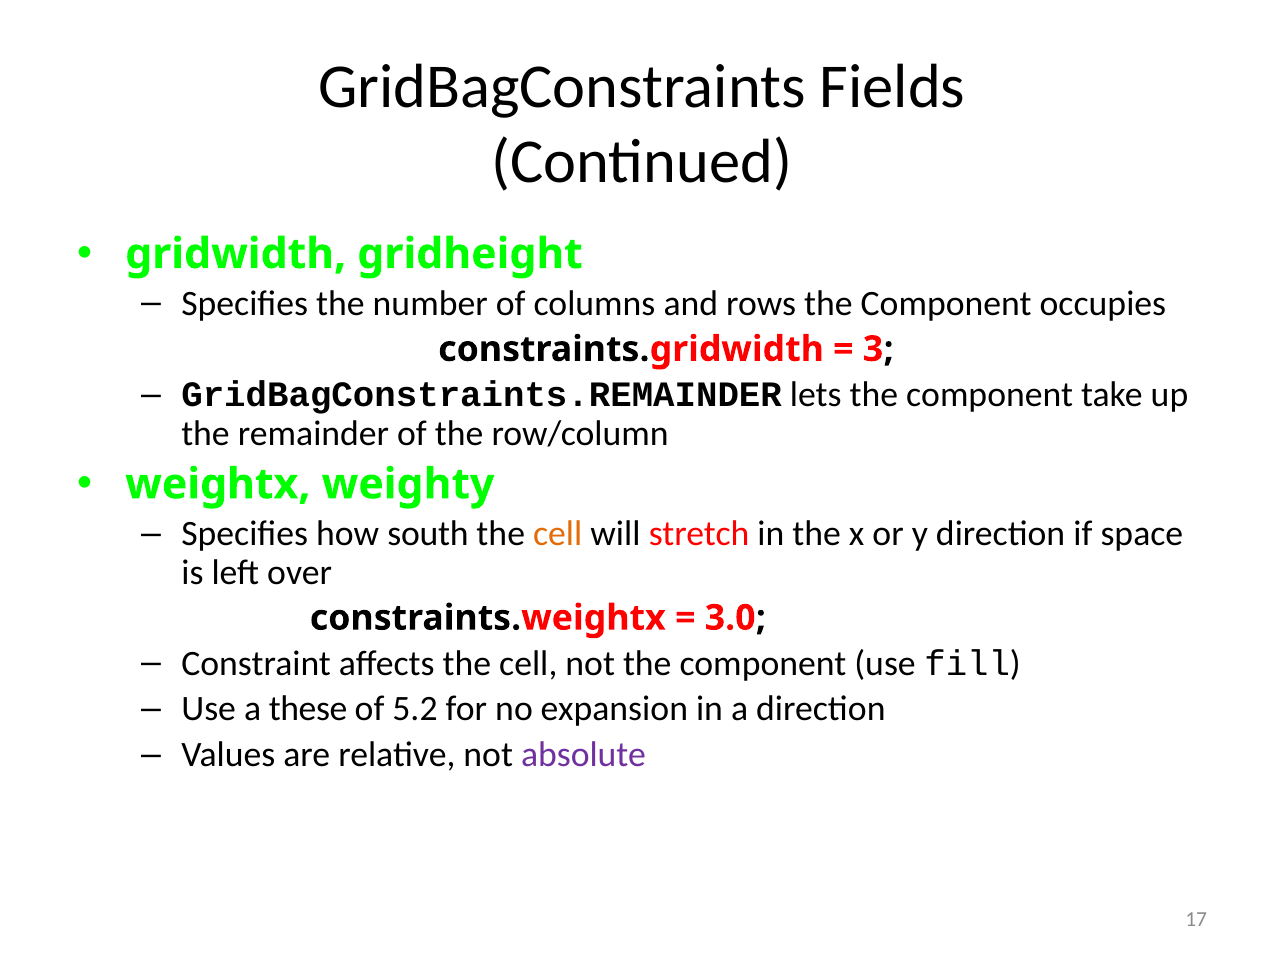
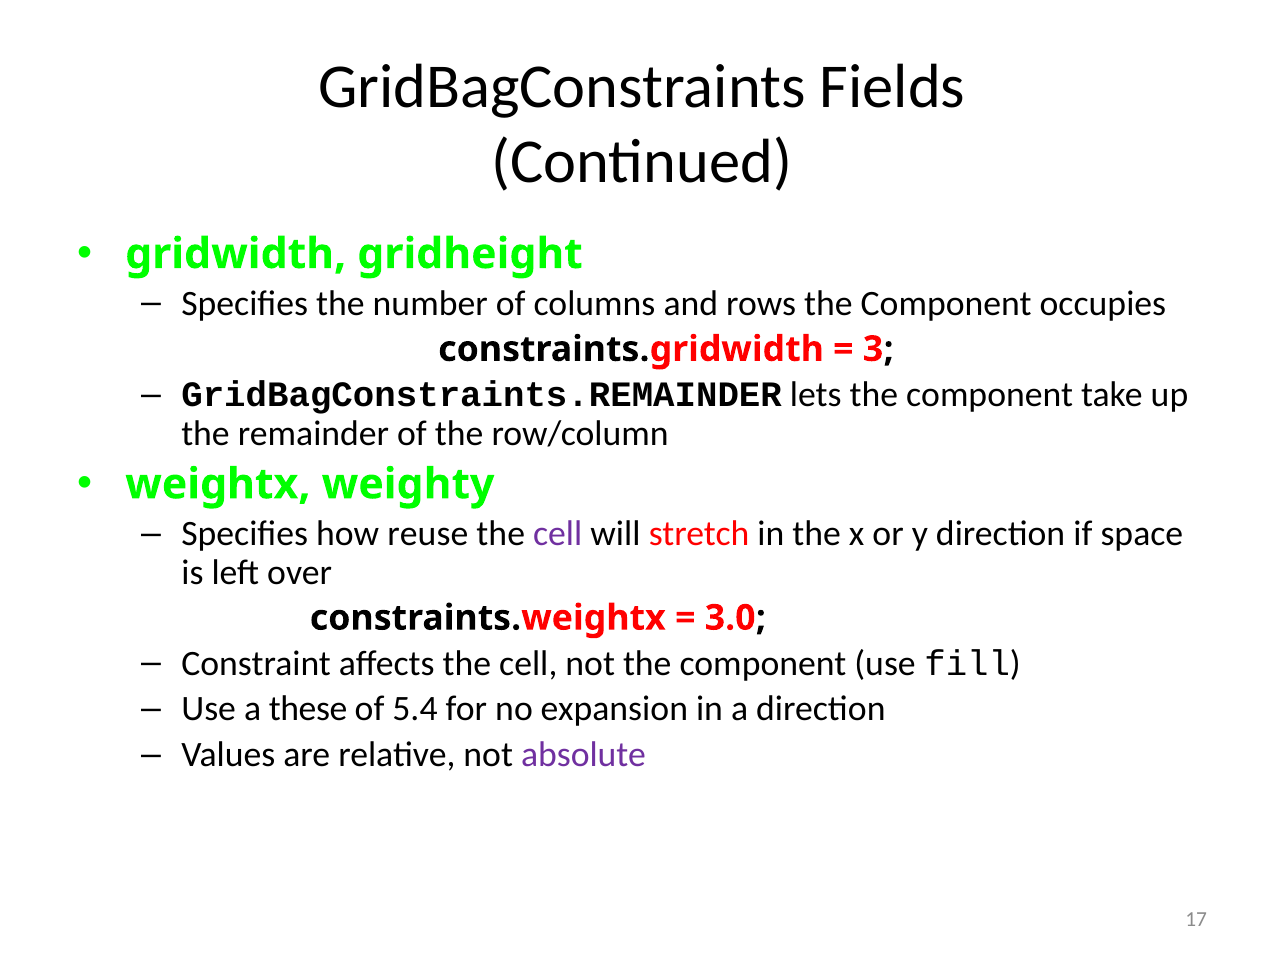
south: south -> reuse (428, 534)
cell colour: orange -> purple (558, 534)
5.2: 5.2 -> 5.4 (415, 709)
